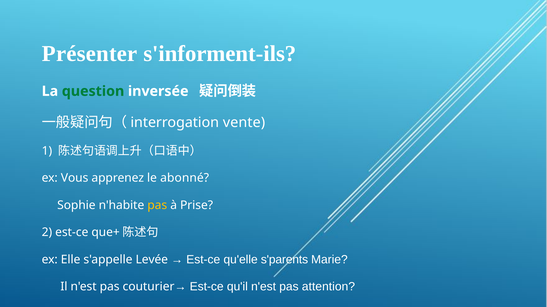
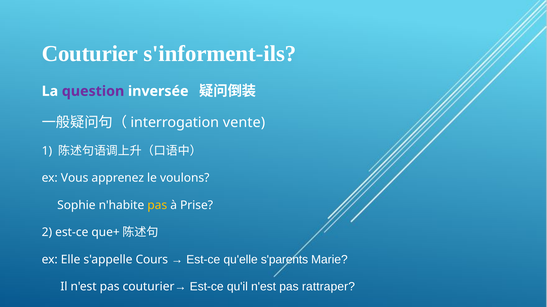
Présenter: Présenter -> Couturier (90, 54)
question colour: green -> purple (93, 91)
abonné: abonné -> voulons (185, 178)
Levée: Levée -> Cours (152, 260)
attention: attention -> rattraper (328, 287)
